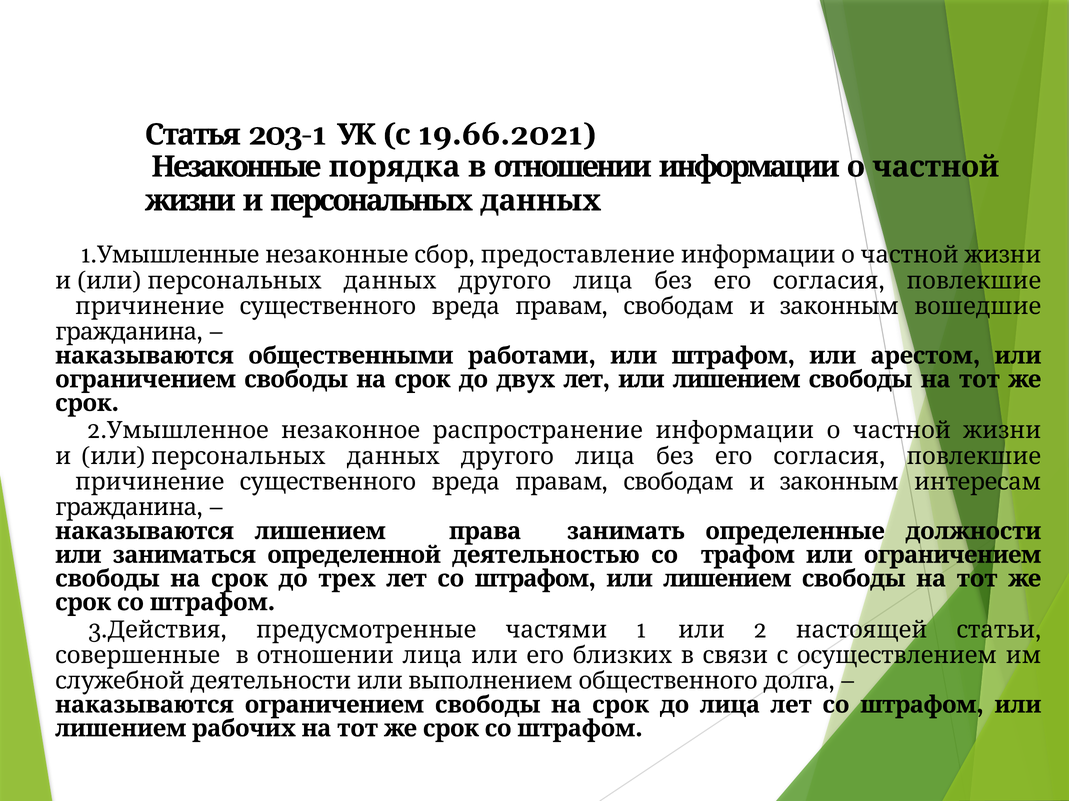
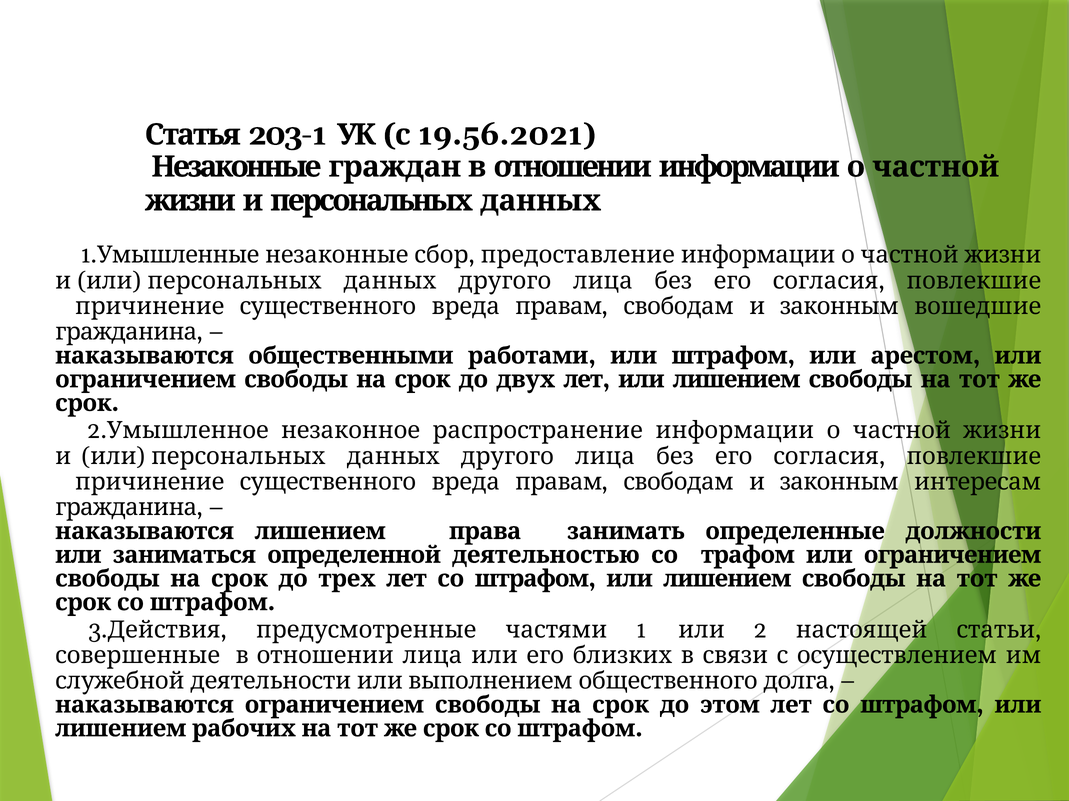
19.66.2021: 19.66.2021 -> 19.56.2021 (507, 135)
порядка: порядка -> граждан (395, 167)
до лица: лица -> этом (730, 705)
